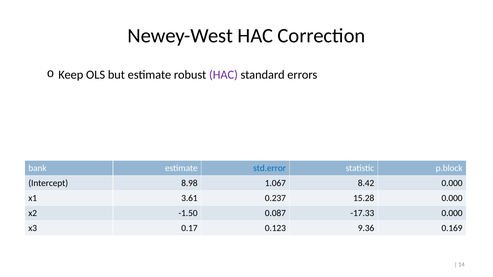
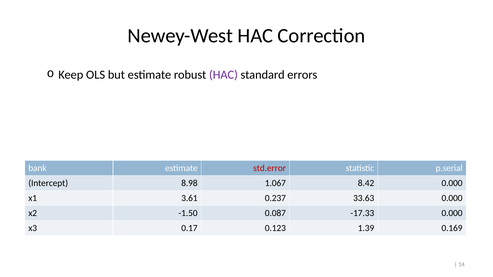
std.error colour: blue -> red (270, 168)
p.block: p.block -> p.serial (449, 168)
15.28: 15.28 -> 33.63 (364, 198)
9.36: 9.36 -> 1.39 (366, 228)
